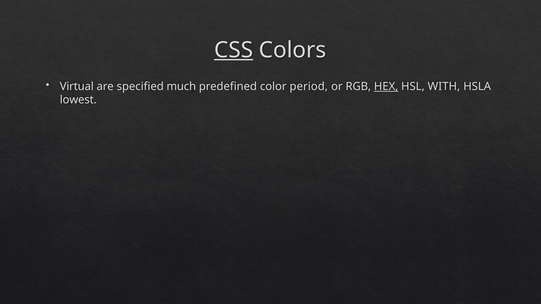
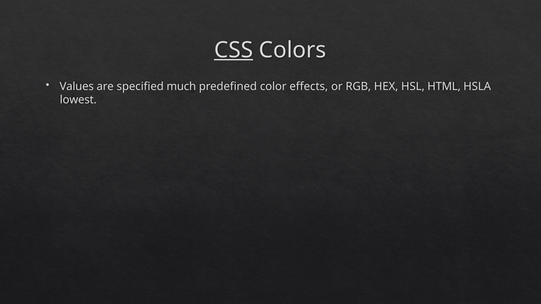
Virtual: Virtual -> Values (77, 86)
period: period -> effects (309, 86)
HEX underline: present -> none (386, 86)
WITH: WITH -> HTML (444, 86)
